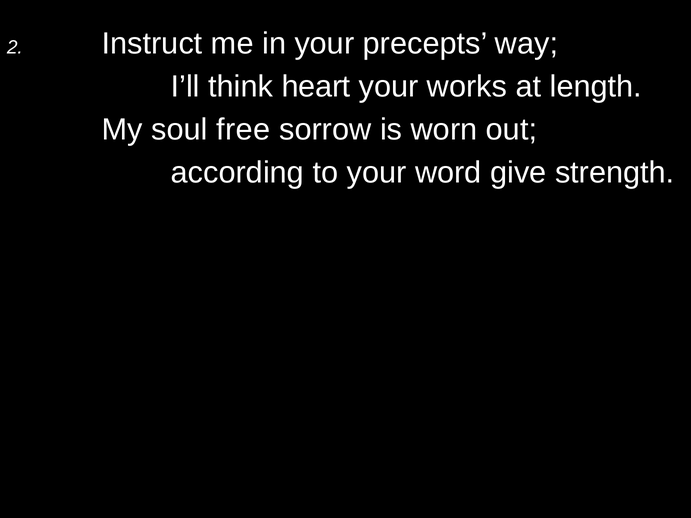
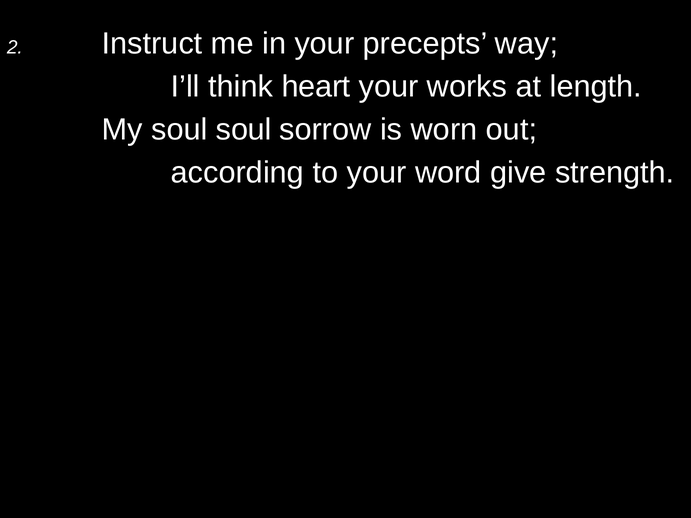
soul free: free -> soul (244, 130)
